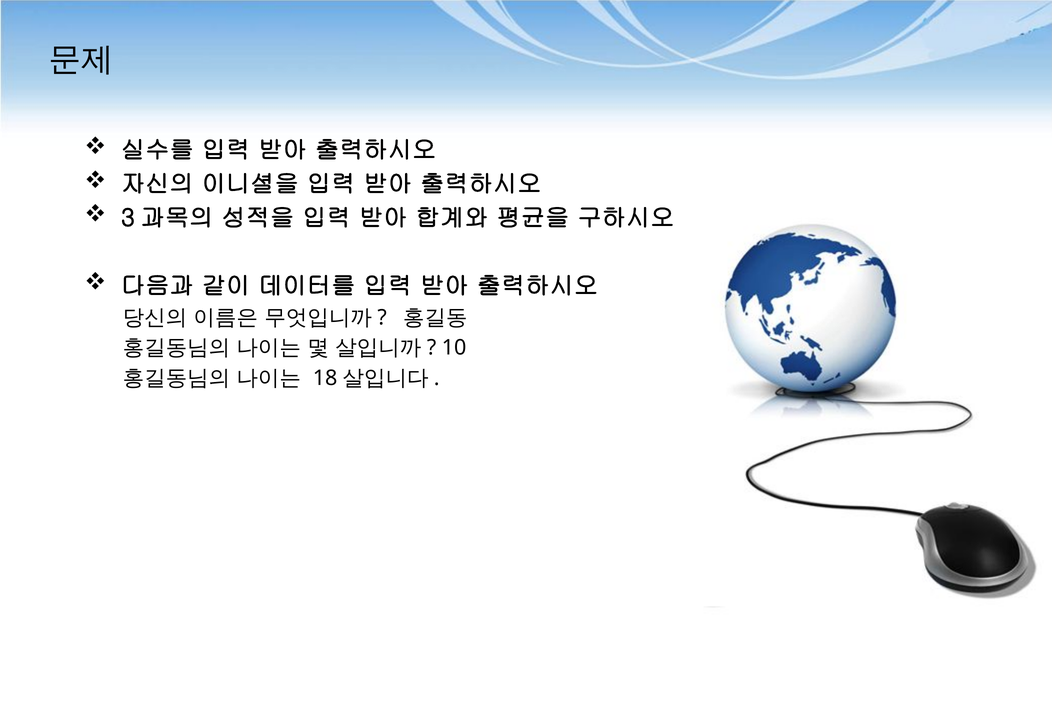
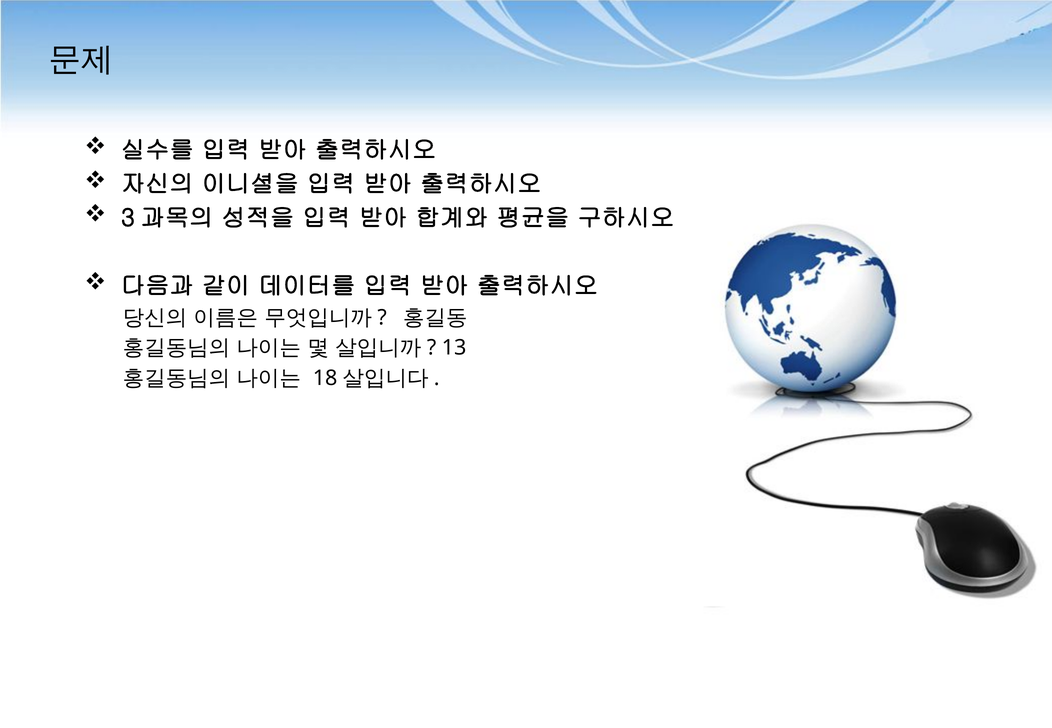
10: 10 -> 13 (454, 348)
